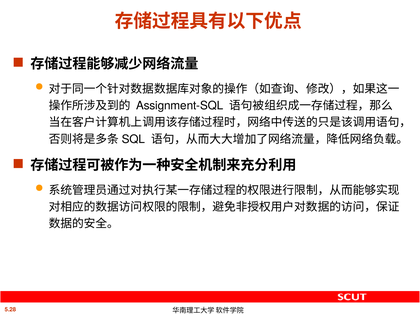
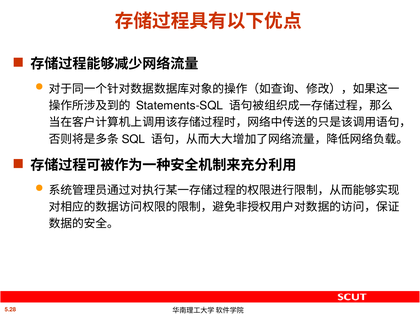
Assignment-SQL: Assignment-SQL -> Statements-SQL (180, 106)
